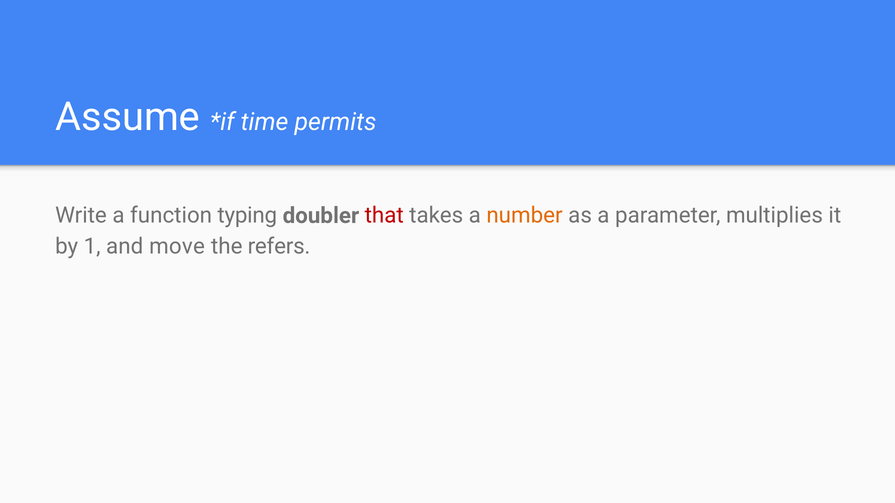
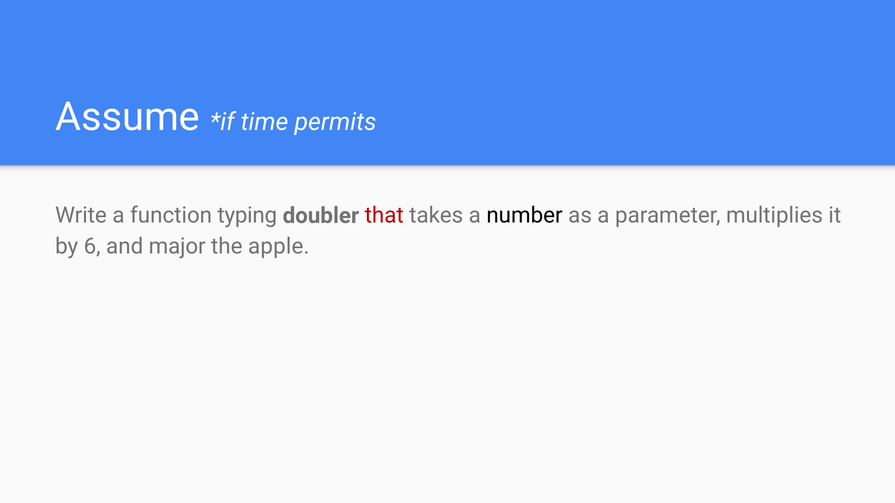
number colour: orange -> black (525, 216)
1: 1 -> 6 (92, 247)
move: move -> major (177, 247)
refers: refers -> apple (279, 247)
